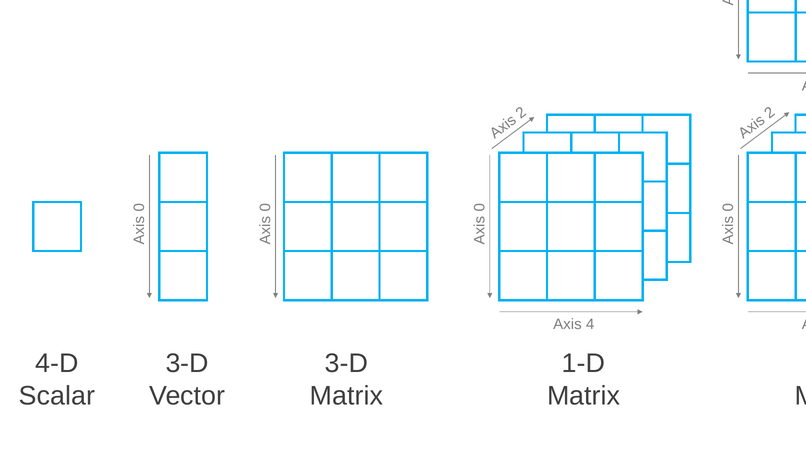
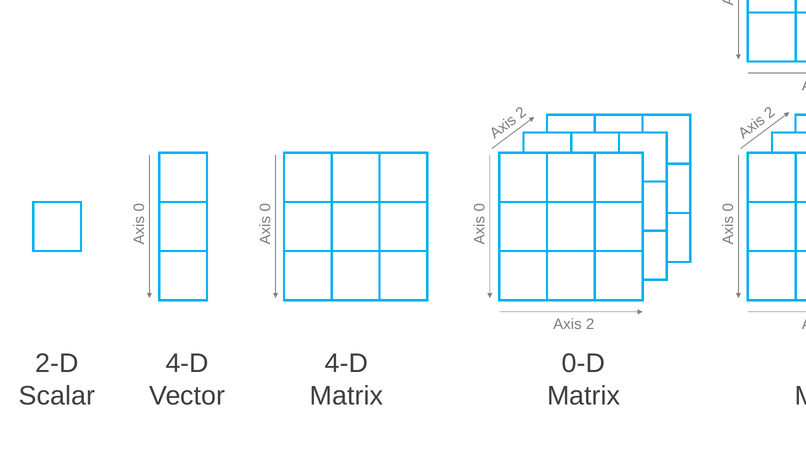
Axis 4: 4 -> 2 (590, 325)
4-D: 4-D -> 2-D (57, 364)
3-D: 3-D -> 4-D (187, 364)
3-D: 3-D -> 4-D (347, 364)
1-D: 1-D -> 0-D (584, 364)
